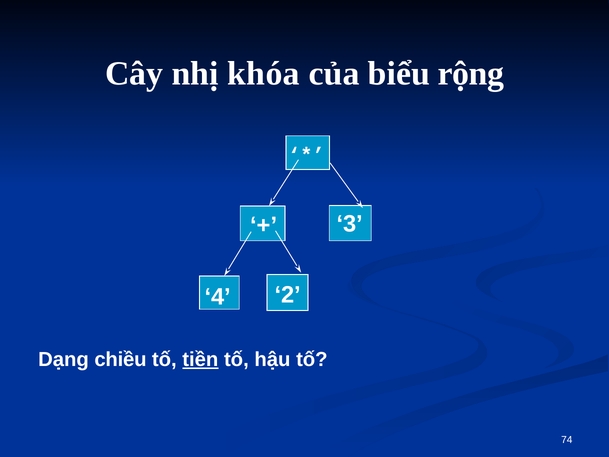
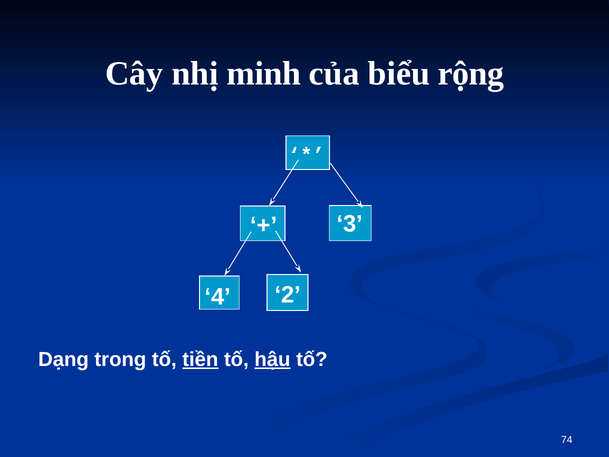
khóa: khóa -> minh (264, 73)
chiều: chiều -> trong (120, 359)
hậu underline: none -> present (272, 359)
